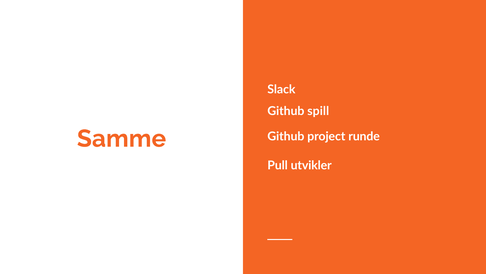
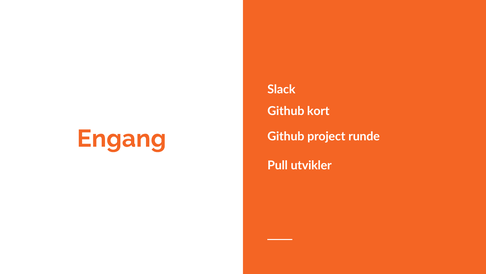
spill: spill -> kort (318, 111)
Samme: Samme -> Engang (122, 138)
